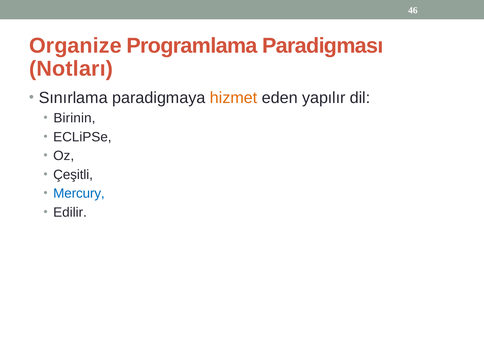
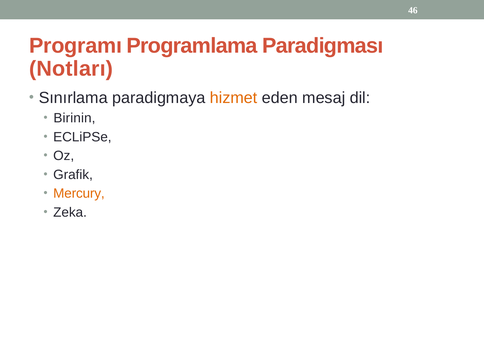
Organize: Organize -> Programı (76, 46)
yapılır: yapılır -> mesaj (324, 98)
Çeşitli: Çeşitli -> Grafik (73, 175)
Mercury colour: blue -> orange (79, 193)
Edilir: Edilir -> Zeka (70, 212)
